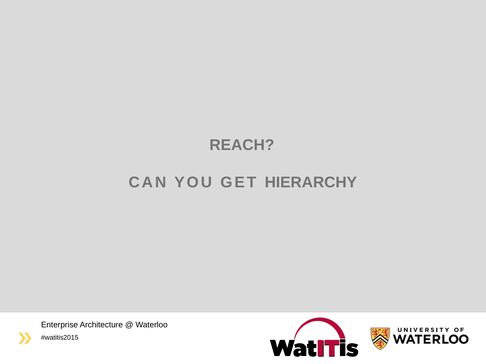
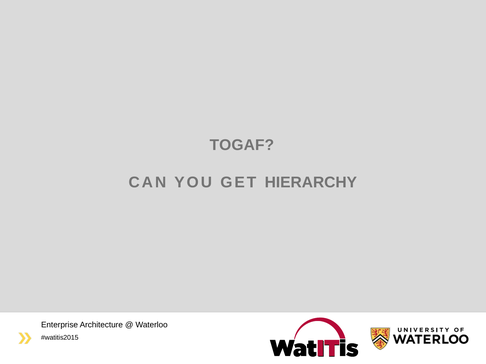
REACH: REACH -> TOGAF (242, 145)
